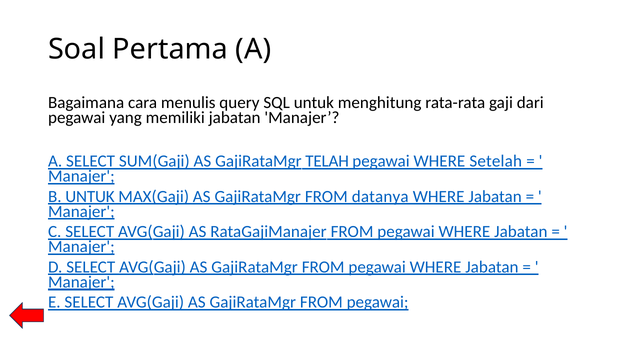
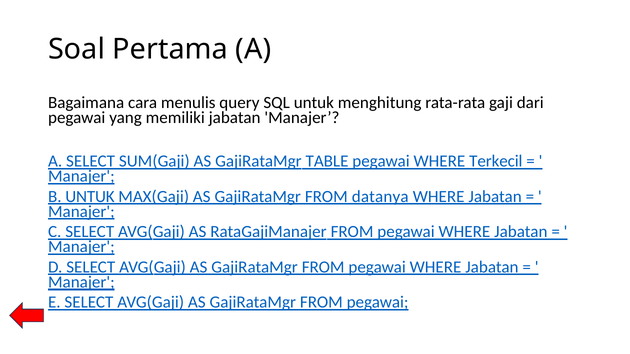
TELAH: TELAH -> TABLE (327, 161)
Setelah: Setelah -> Terkecil (496, 161)
